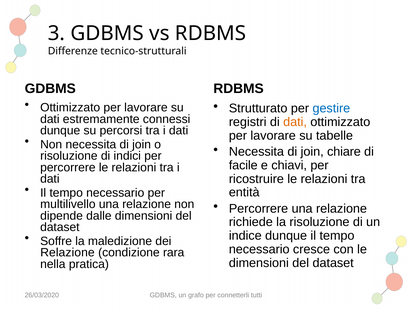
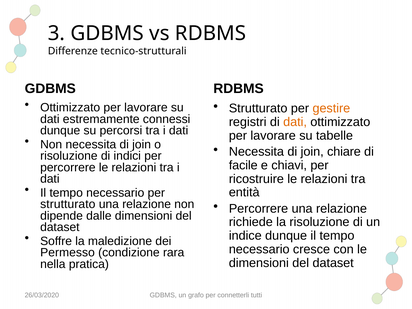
gestire colour: blue -> orange (331, 108)
multilivello: multilivello -> strutturato (68, 204)
Relazione: Relazione -> Permesso (67, 253)
